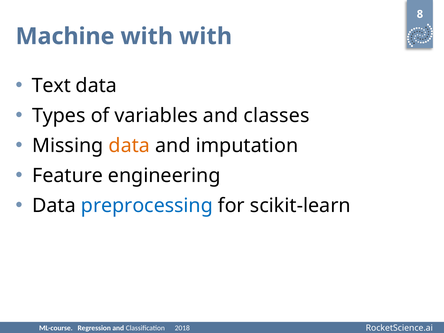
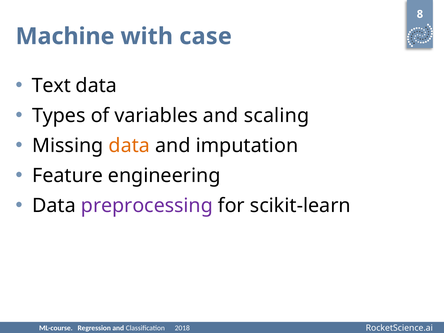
with with: with -> case (206, 36)
classes: classes -> scaling (277, 116)
preprocessing colour: blue -> purple (147, 206)
